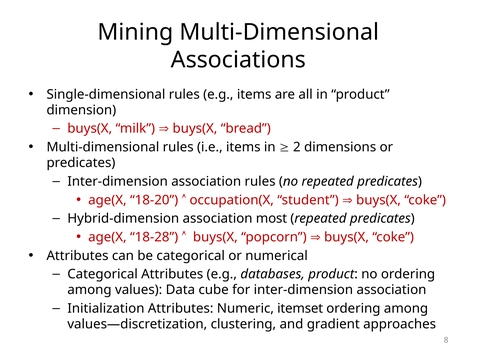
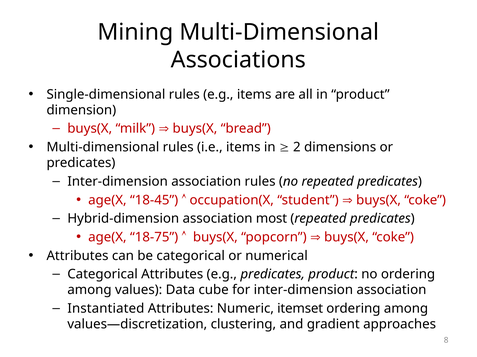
18-20: 18-20 -> 18-45 (154, 200)
18-28: 18-28 -> 18-75 (154, 238)
e.g databases: databases -> predicates (273, 275)
Initialization: Initialization -> Instantiated (106, 309)
